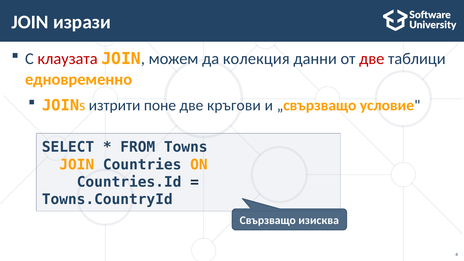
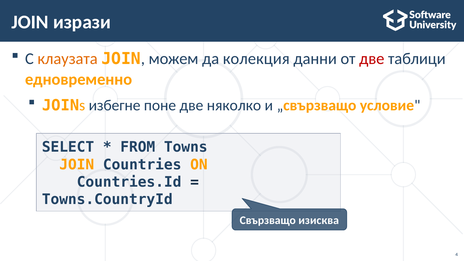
клаузата colour: red -> orange (68, 59)
изтрити: изтрити -> избегне (115, 105)
кръгови: кръгови -> няколко (234, 105)
